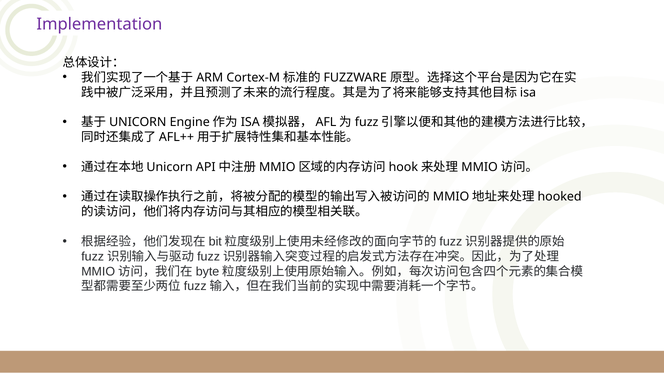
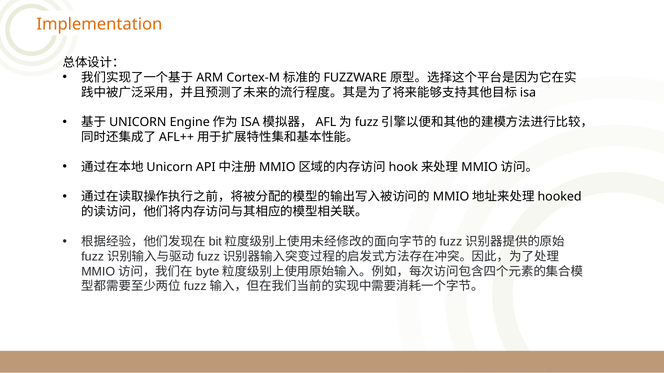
Implementation colour: purple -> orange (99, 24)
